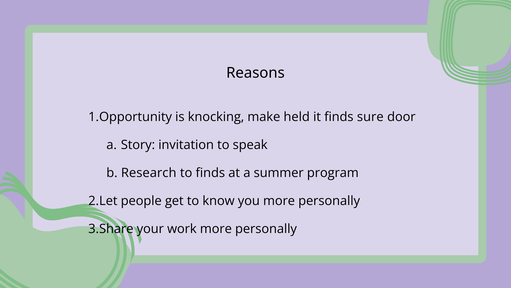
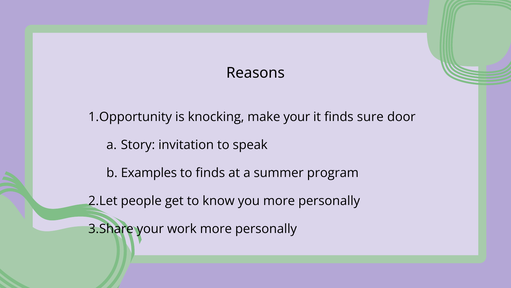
make held: held -> your (297, 117)
Research: Research -> Examples (149, 173)
